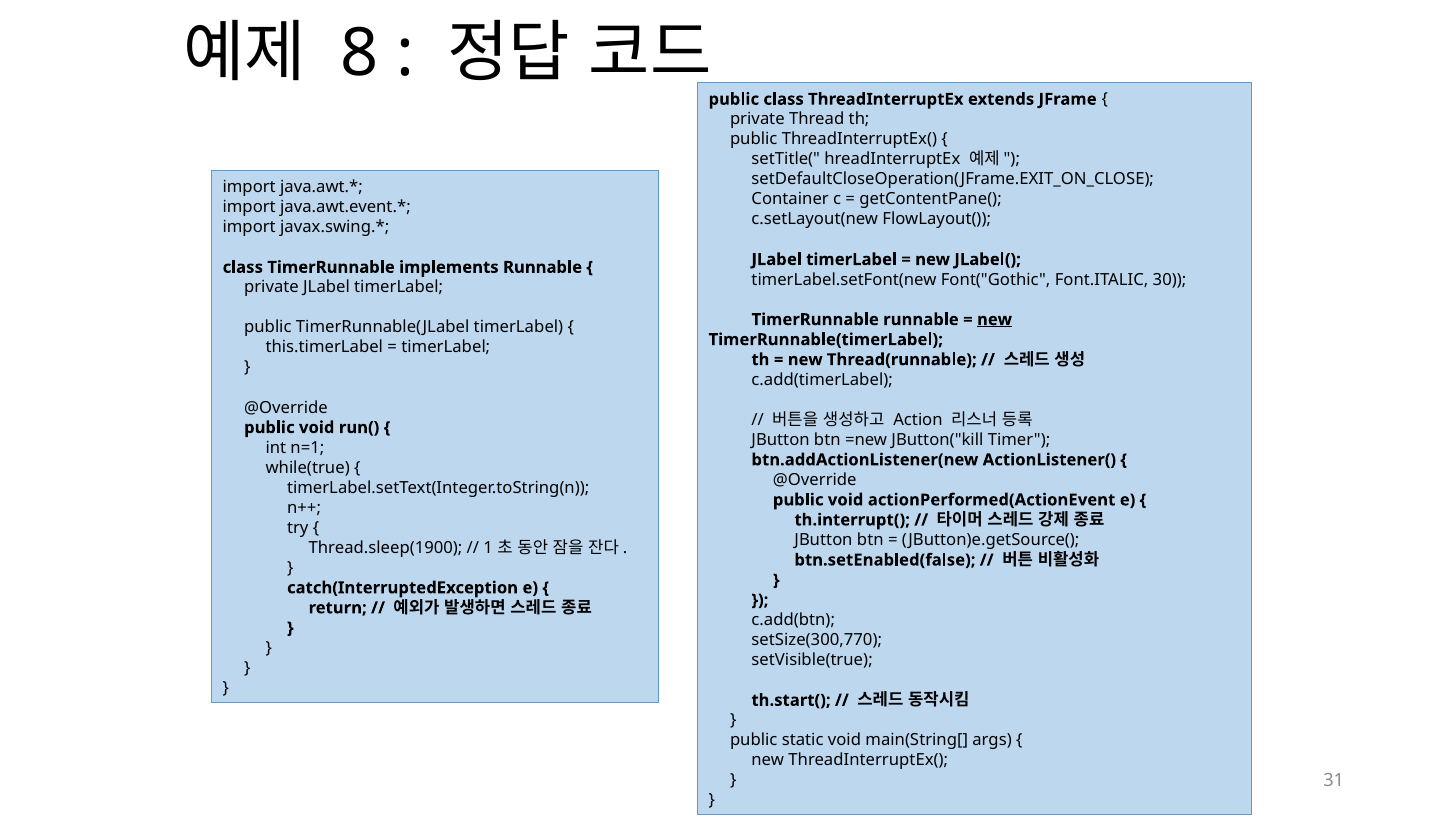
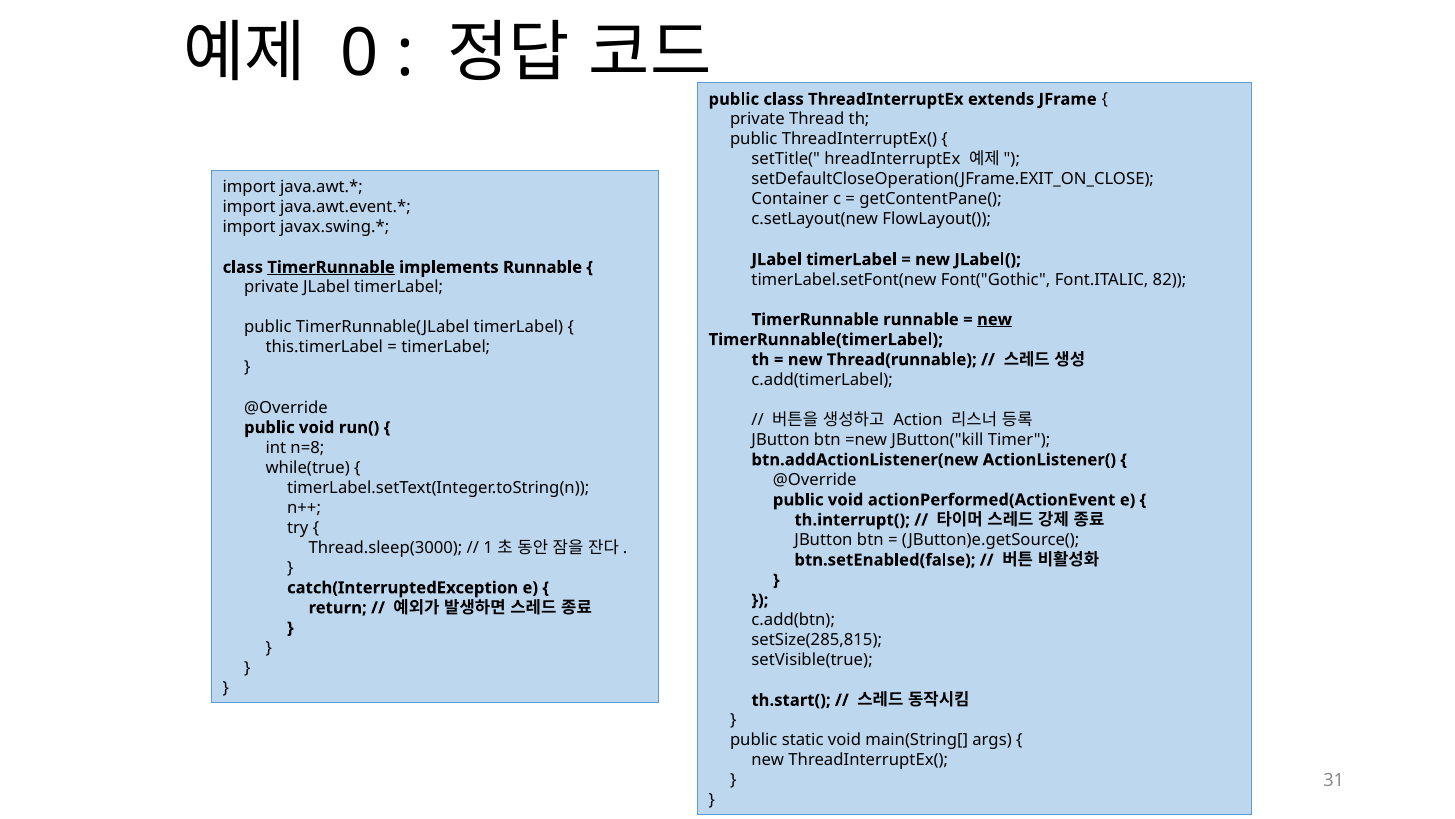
8: 8 -> 0 (360, 53)
TimerRunnable underline: none -> present (331, 267)
30: 30 -> 82 (1169, 279)
n=1: n=1 -> n=8 (307, 447)
Thread.sleep(1900: Thread.sleep(1900 -> Thread.sleep(3000 (385, 547)
setSize(300,770: setSize(300,770 -> setSize(285,815 (817, 640)
